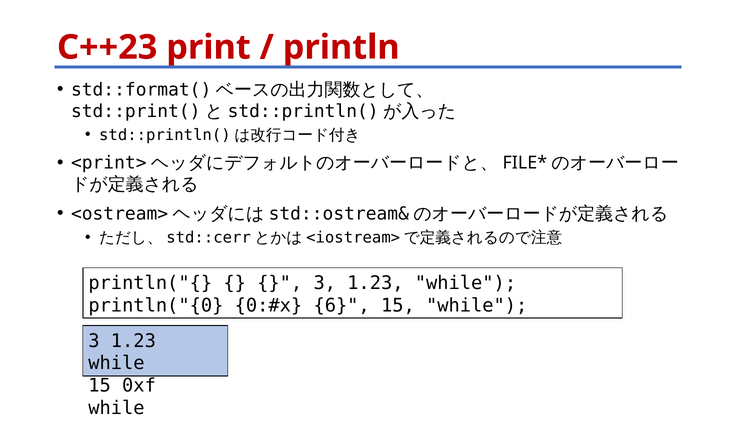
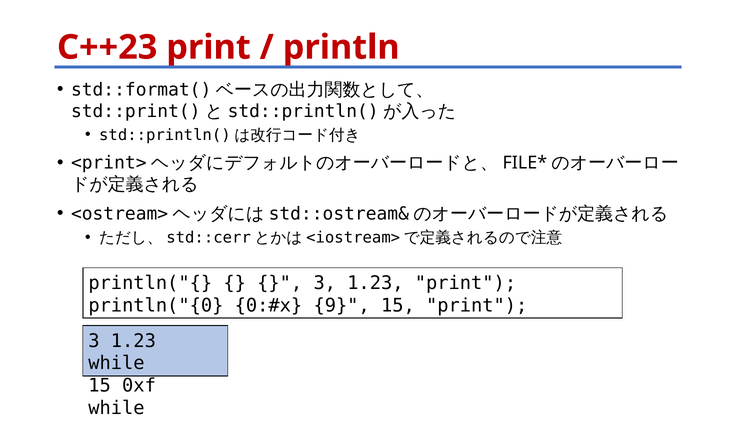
while: while -> print (465, 283)
6: 6 -> 9 (342, 305)
15 while: while -> print (477, 305)
